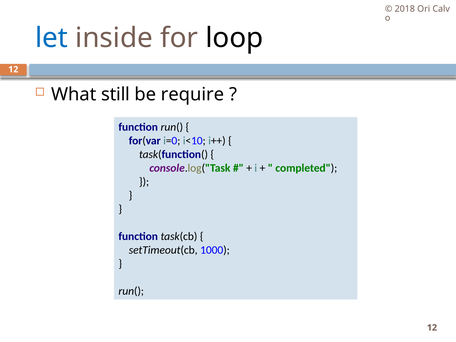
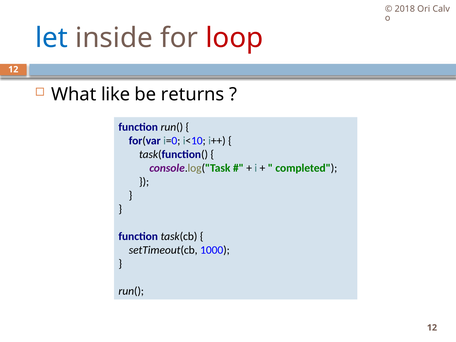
loop colour: black -> red (234, 38)
still: still -> like (116, 94)
require: require -> returns (193, 94)
